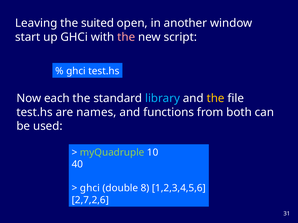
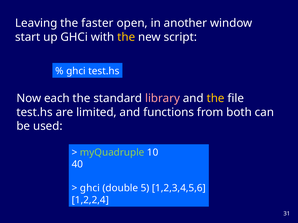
suited: suited -> faster (97, 23)
the colour: pink -> yellow (126, 37)
library colour: light blue -> pink (162, 99)
names: names -> limited (96, 112)
8: 8 -> 5 (145, 188)
2,7,2,6: 2,7,2,6 -> 1,2,2,4 (90, 200)
